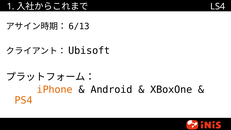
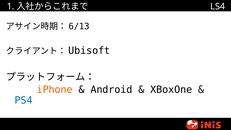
PS4 colour: orange -> blue (24, 100)
